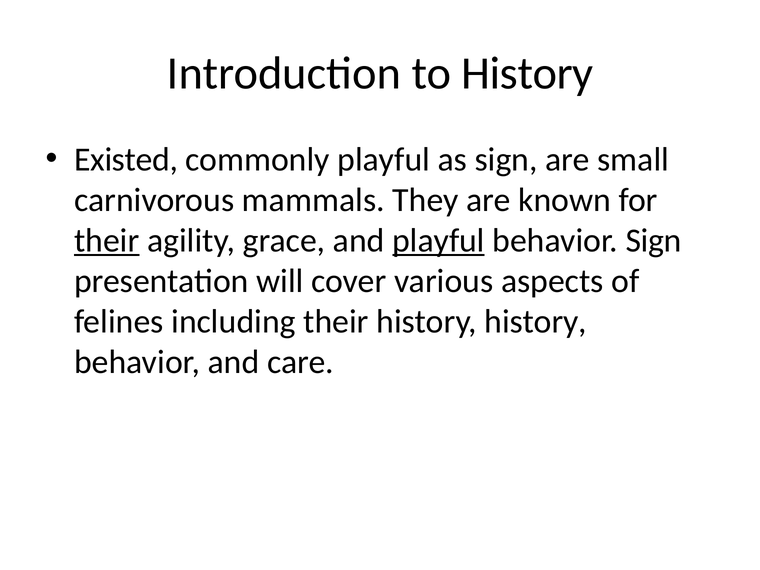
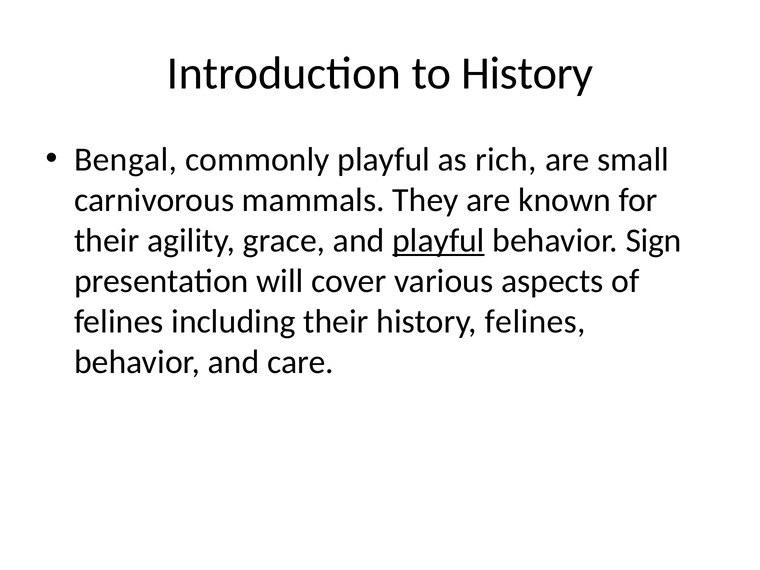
Existed: Existed -> Bengal (126, 159)
as sign: sign -> rich (506, 159)
their underline: present -> none (107, 241)
history history: history -> felines (535, 322)
